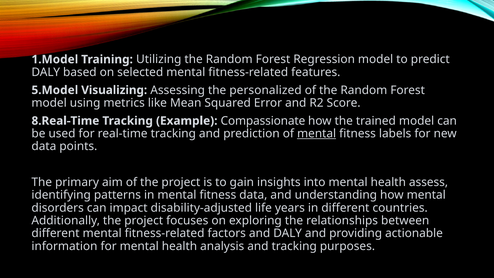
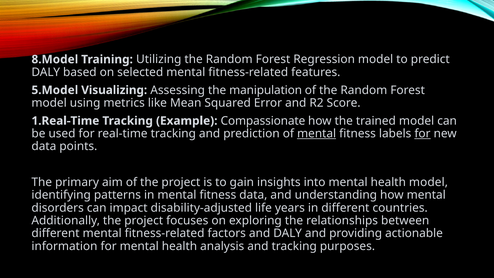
1.Model: 1.Model -> 8.Model (55, 59)
personalized: personalized -> manipulation (266, 90)
8.Real-Time: 8.Real-Time -> 1.Real-Time (65, 121)
for underline: none -> present (422, 134)
health assess: assess -> model (428, 182)
